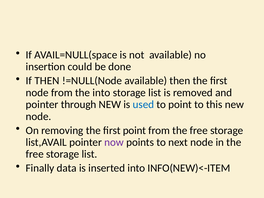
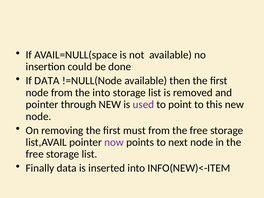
If THEN: THEN -> DATA (47, 81)
used colour: blue -> purple (143, 105)
first point: point -> must (134, 130)
